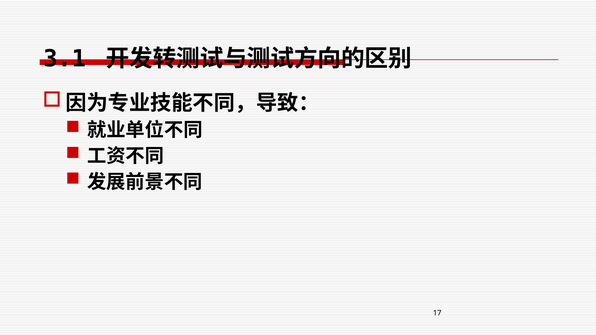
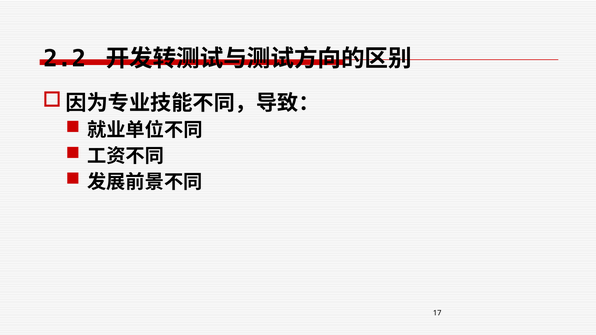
3.1: 3.1 -> 2.2 (65, 59)
